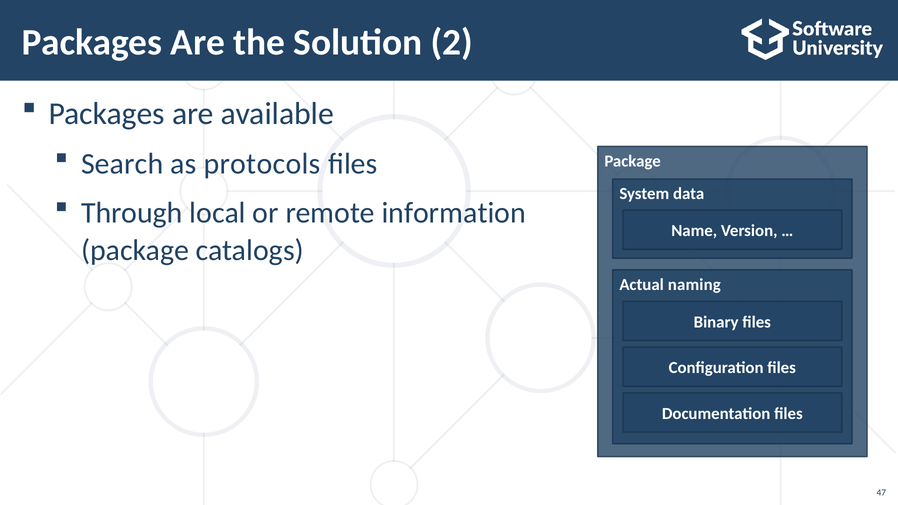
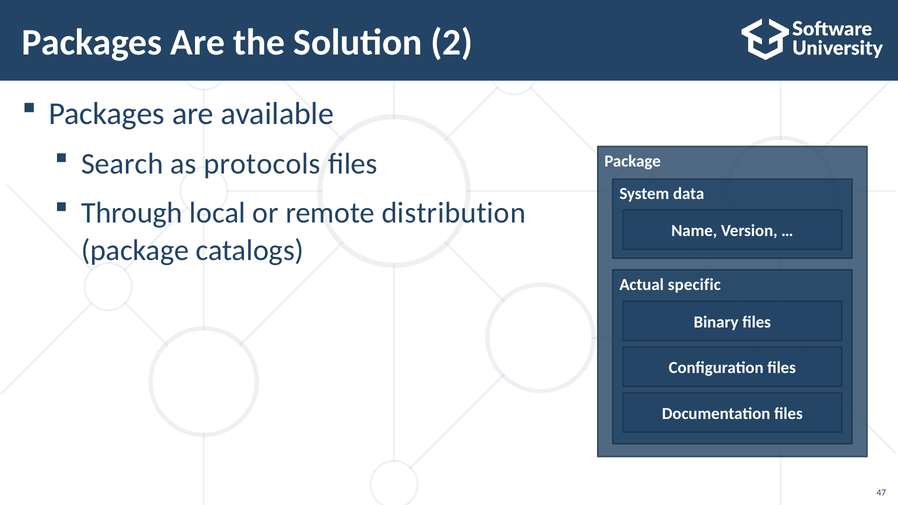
information: information -> distribution (454, 213)
naming: naming -> specific (694, 285)
